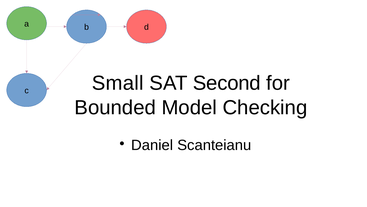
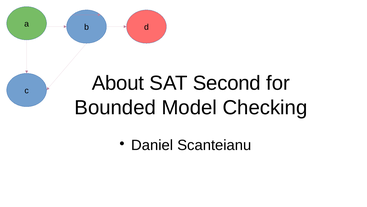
Small: Small -> About (118, 83)
